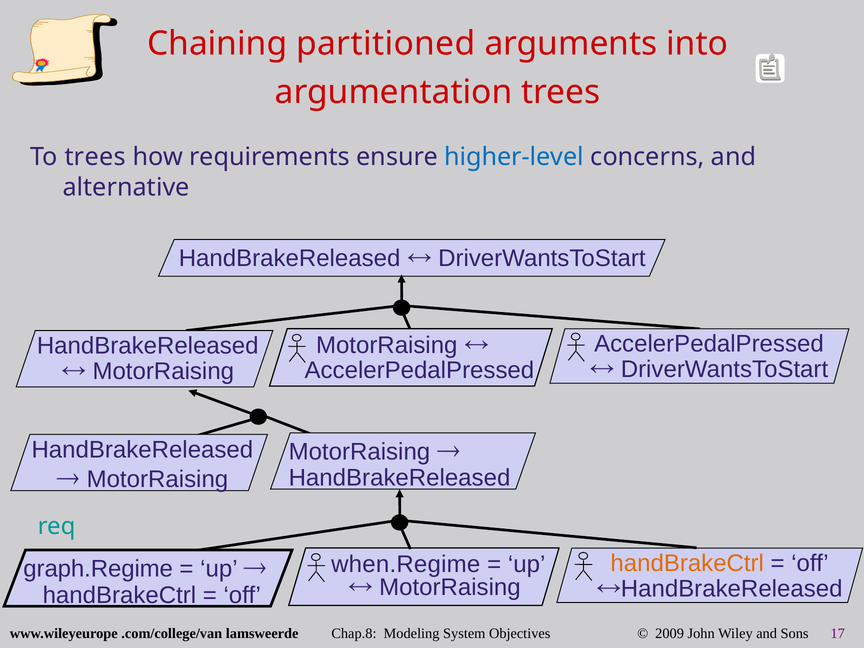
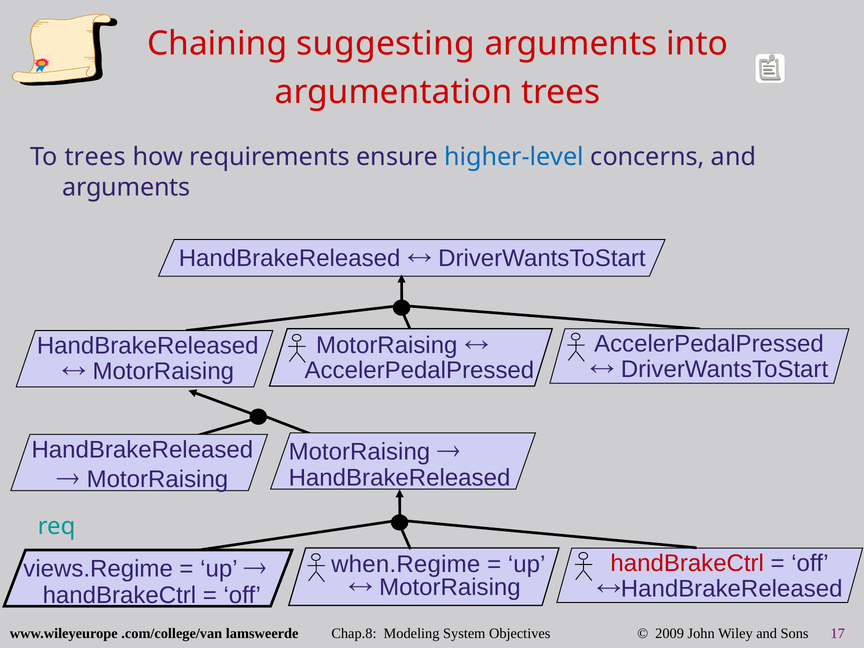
partitioned: partitioned -> suggesting (386, 44)
alternative: alternative -> arguments (126, 187)
handBrakeCtrl colour: orange -> red (687, 563)
graph.Regime: graph.Regime -> views.Regime (98, 569)
